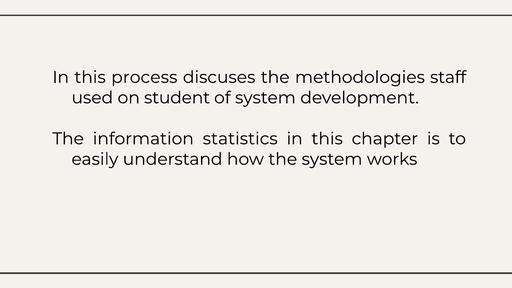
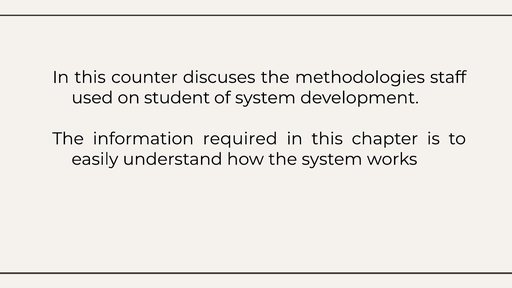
process: process -> counter (144, 77)
statistics: statistics -> required (240, 139)
